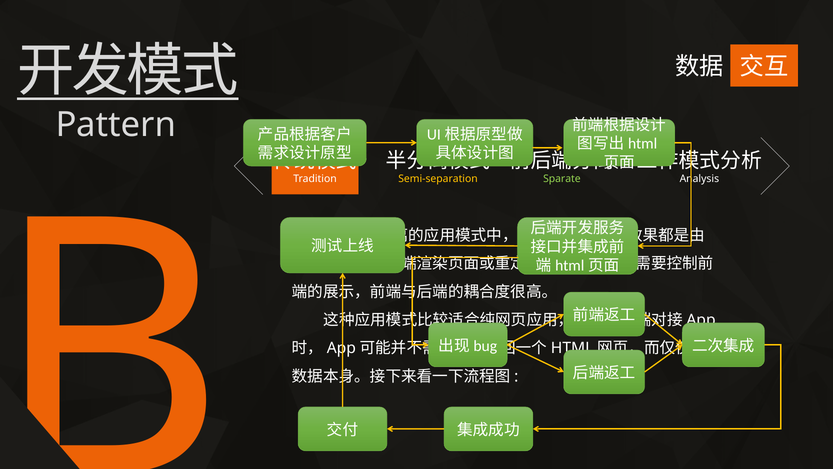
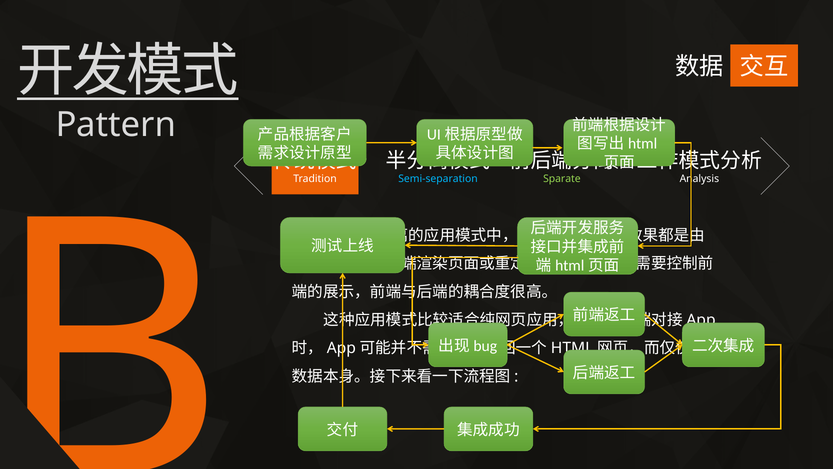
Semi-separation colour: yellow -> light blue (438, 179)
